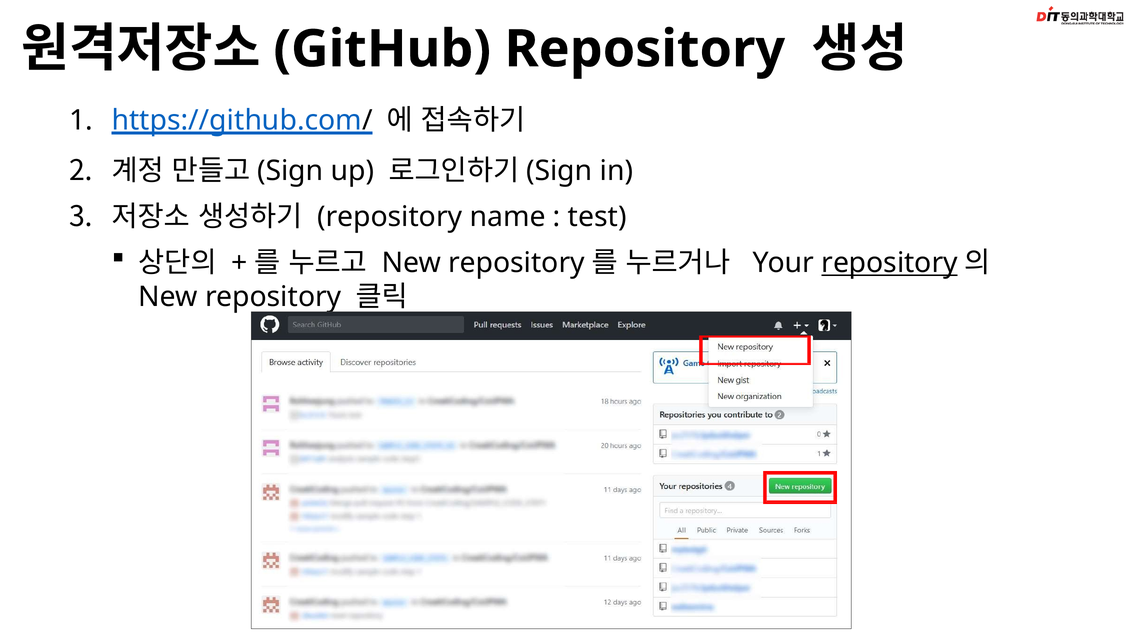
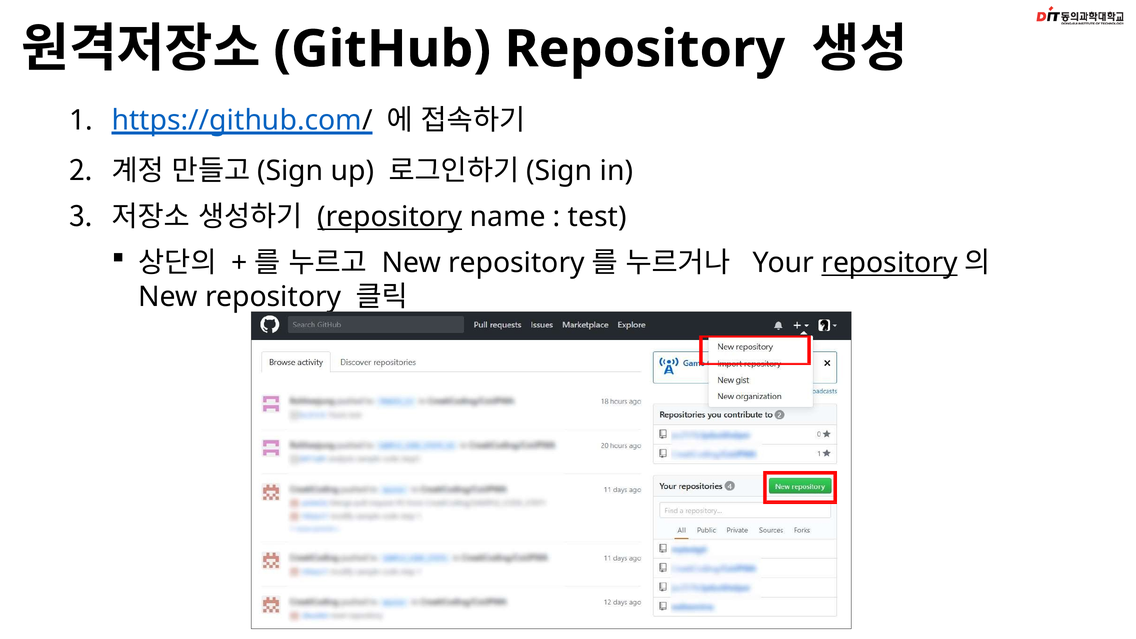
repository underline: none -> present (390, 217)
